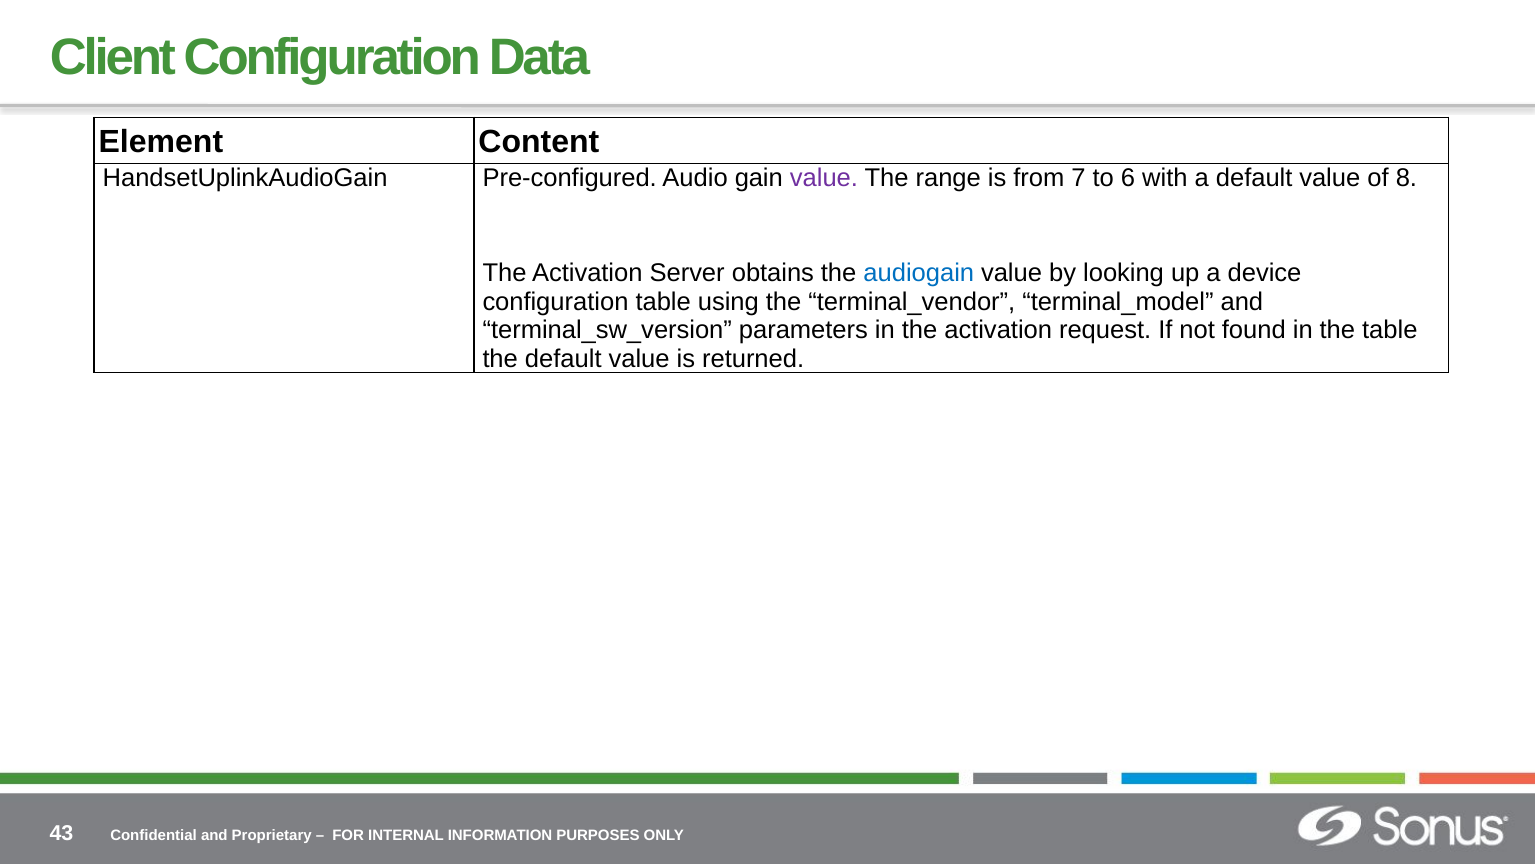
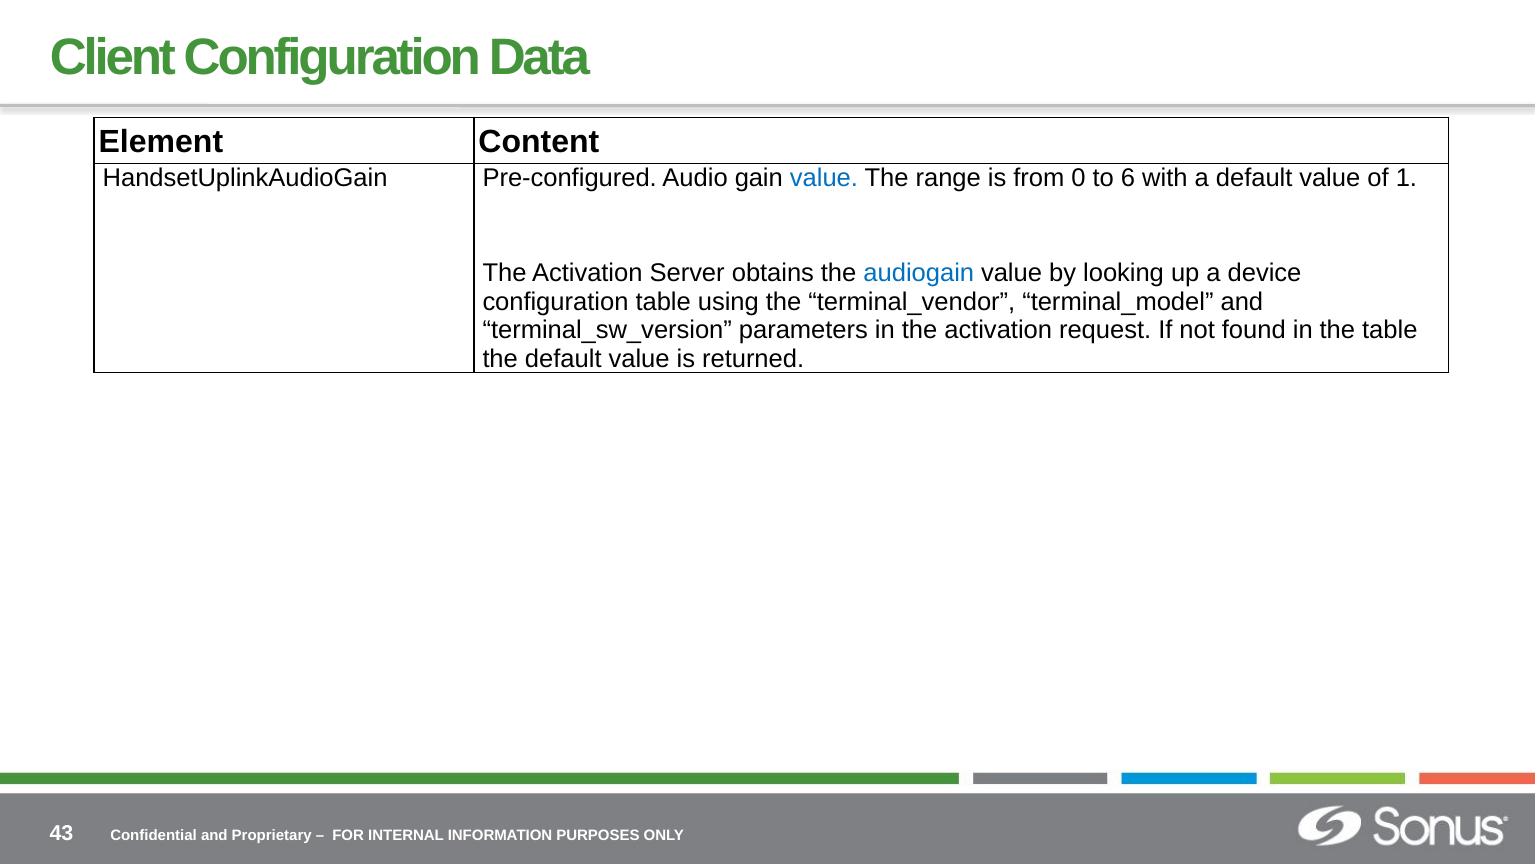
value colour: purple -> blue (824, 178)
7: 7 -> 0 (1079, 178)
8: 8 -> 1 (1406, 178)
